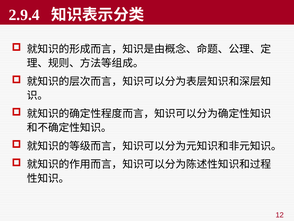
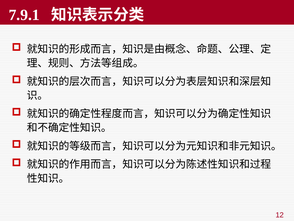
2.9.4: 2.9.4 -> 7.9.1 (24, 15)
